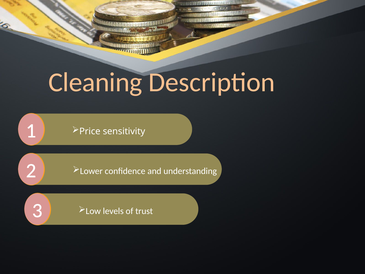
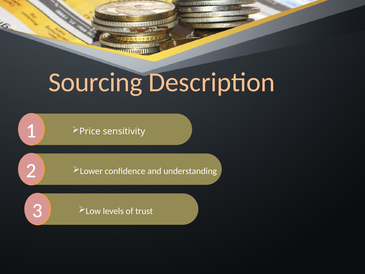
Cleaning: Cleaning -> Sourcing (95, 82)
